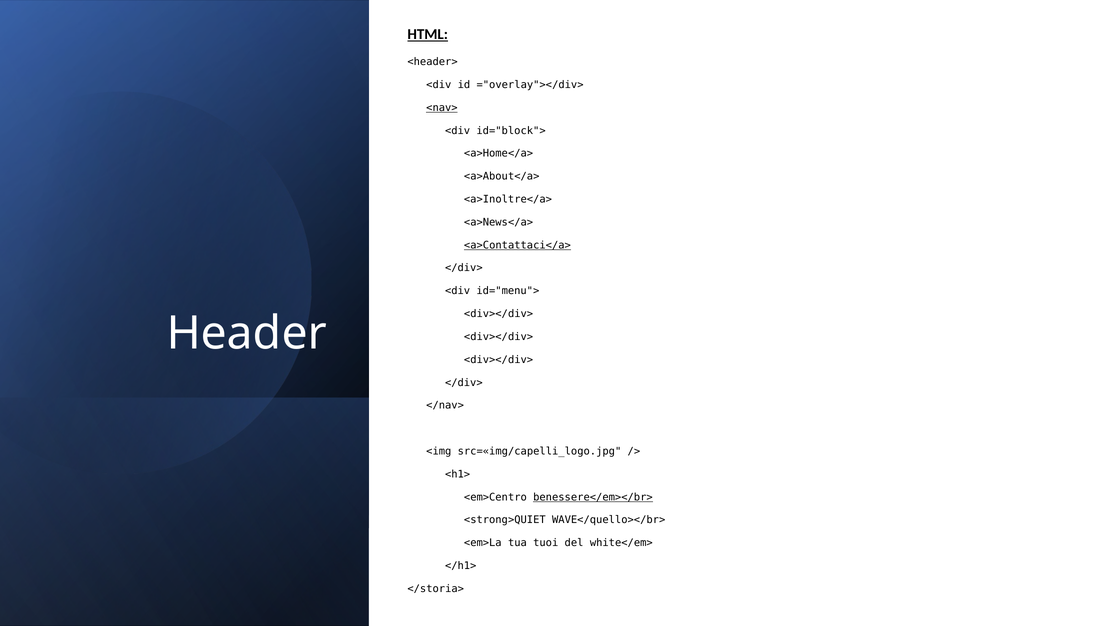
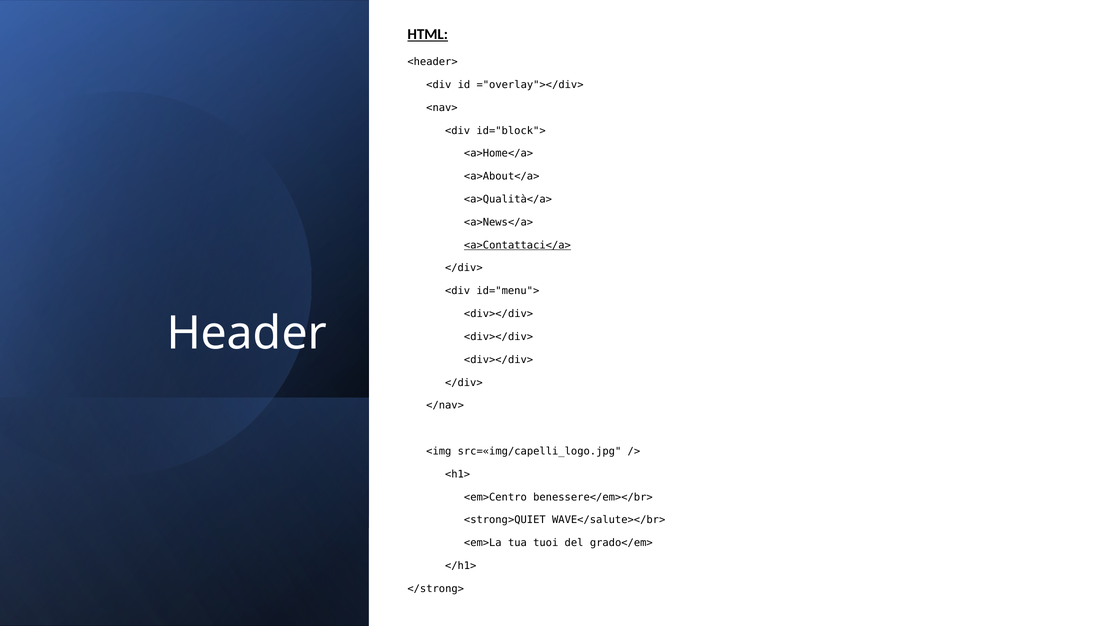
<nav> underline: present -> none (442, 108)
<a>Inoltre</a>: <a>Inoltre</a> -> <a>Qualità</a> (508, 200)
benessere</em></br> underline: present -> none (593, 498)
WAVE</quello></br>: WAVE</quello></br> -> WAVE</salute></br> (609, 521)
white</em>: white</em> -> grado</em> (621, 543)
</storia>: </storia> -> </strong> (436, 589)
